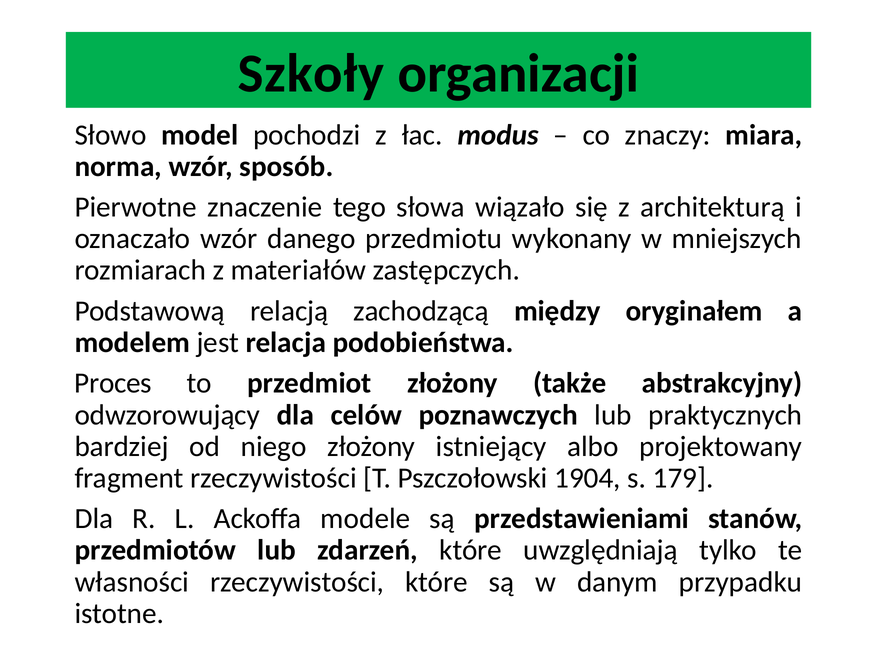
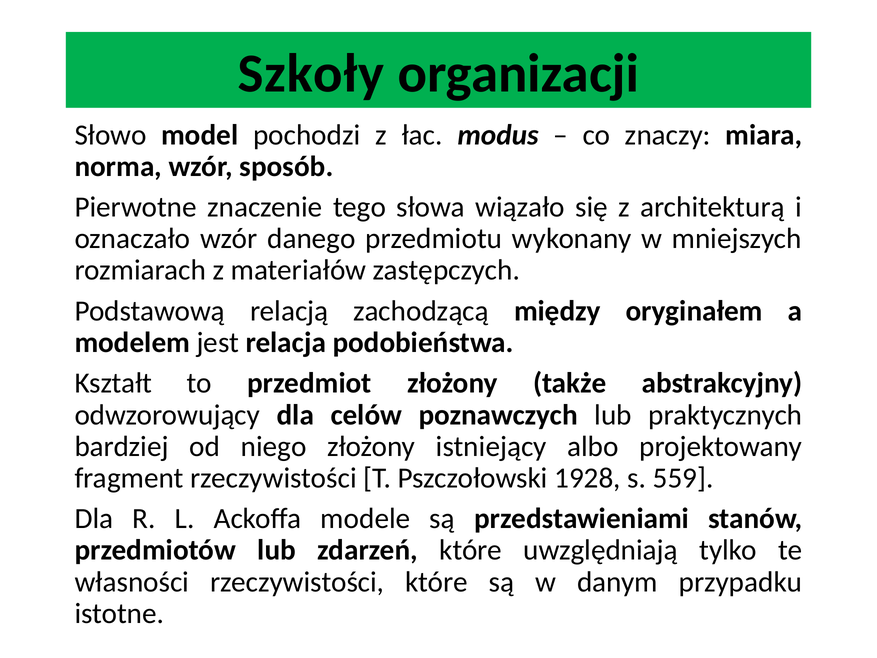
Proces: Proces -> Kształt (113, 383)
1904: 1904 -> 1928 (587, 478)
179: 179 -> 559 (683, 478)
